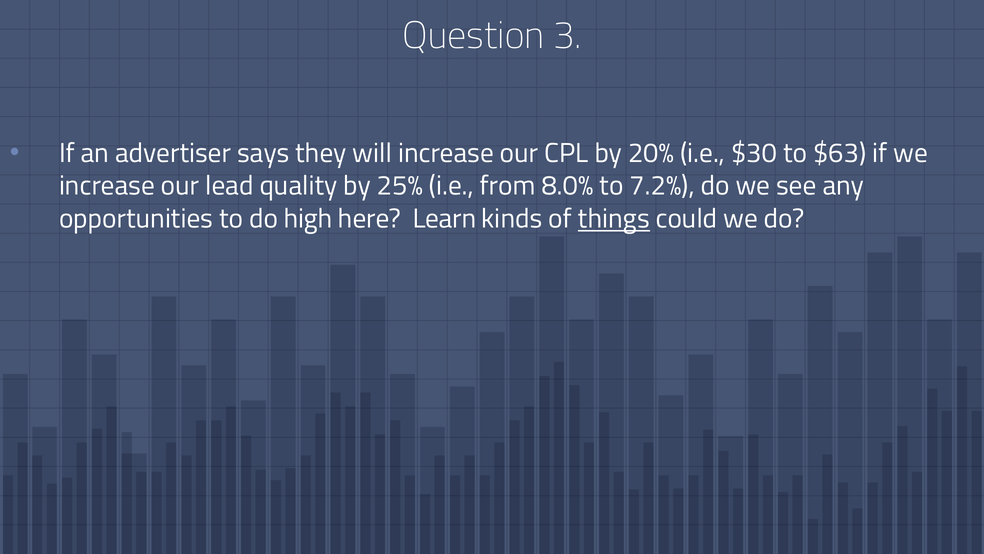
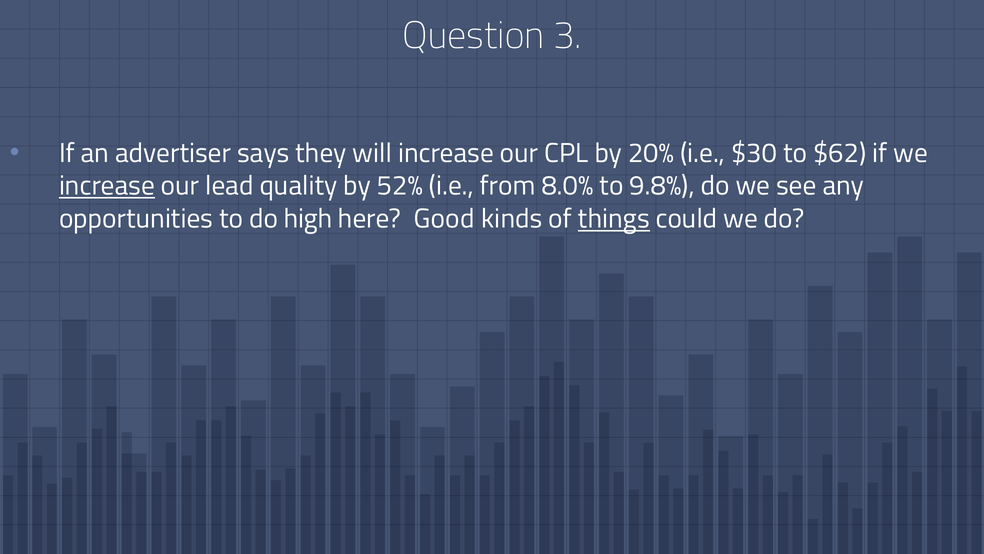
$63: $63 -> $62 (840, 153)
increase underline: none -> present (107, 186)
25%: 25% -> 52% (400, 186)
7.2%: 7.2% -> 9.8% (662, 186)
Learn: Learn -> Good (444, 219)
